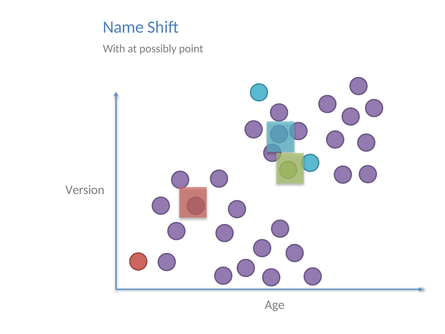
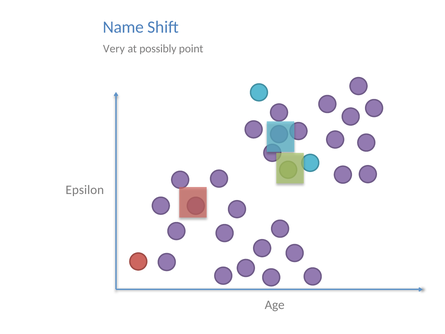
With: With -> Very (114, 49)
Version: Version -> Epsilon (85, 190)
